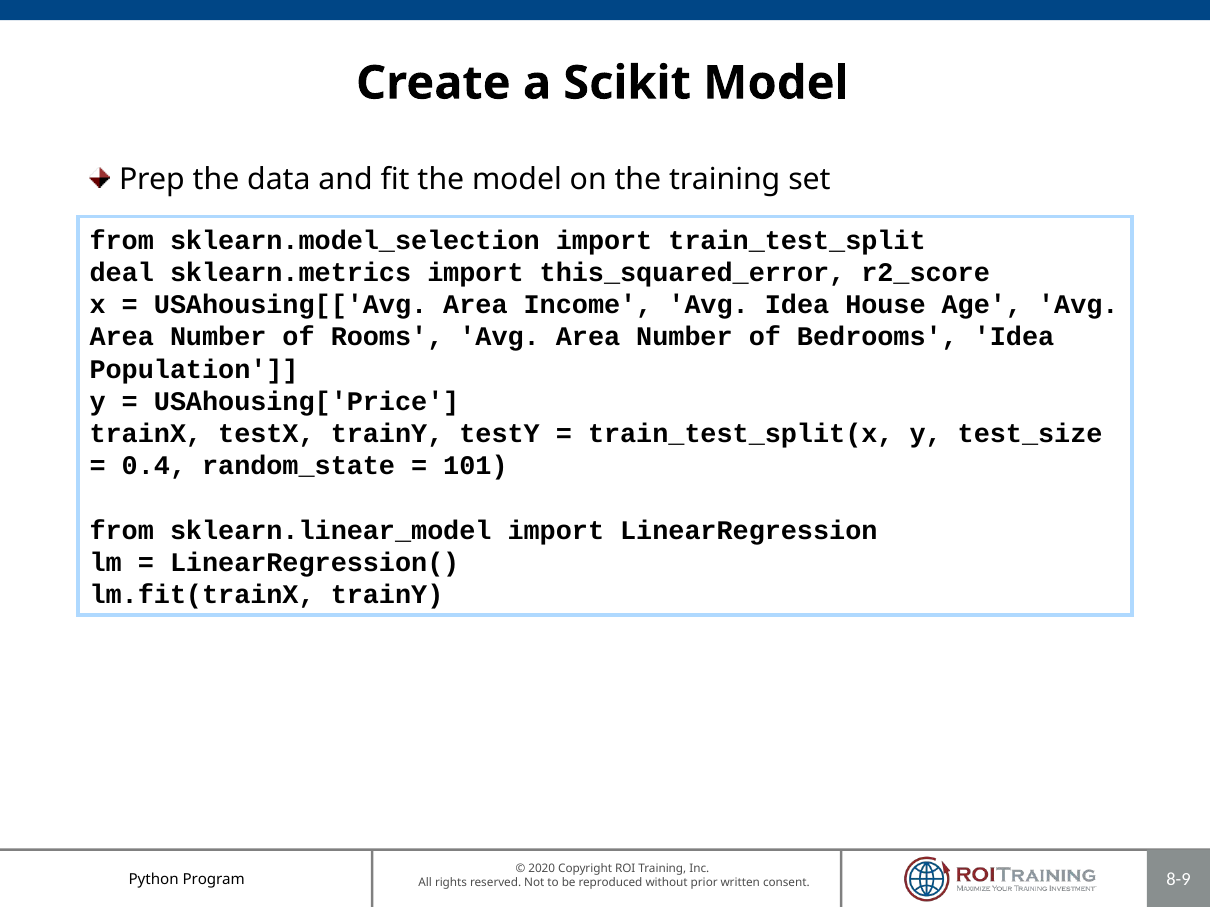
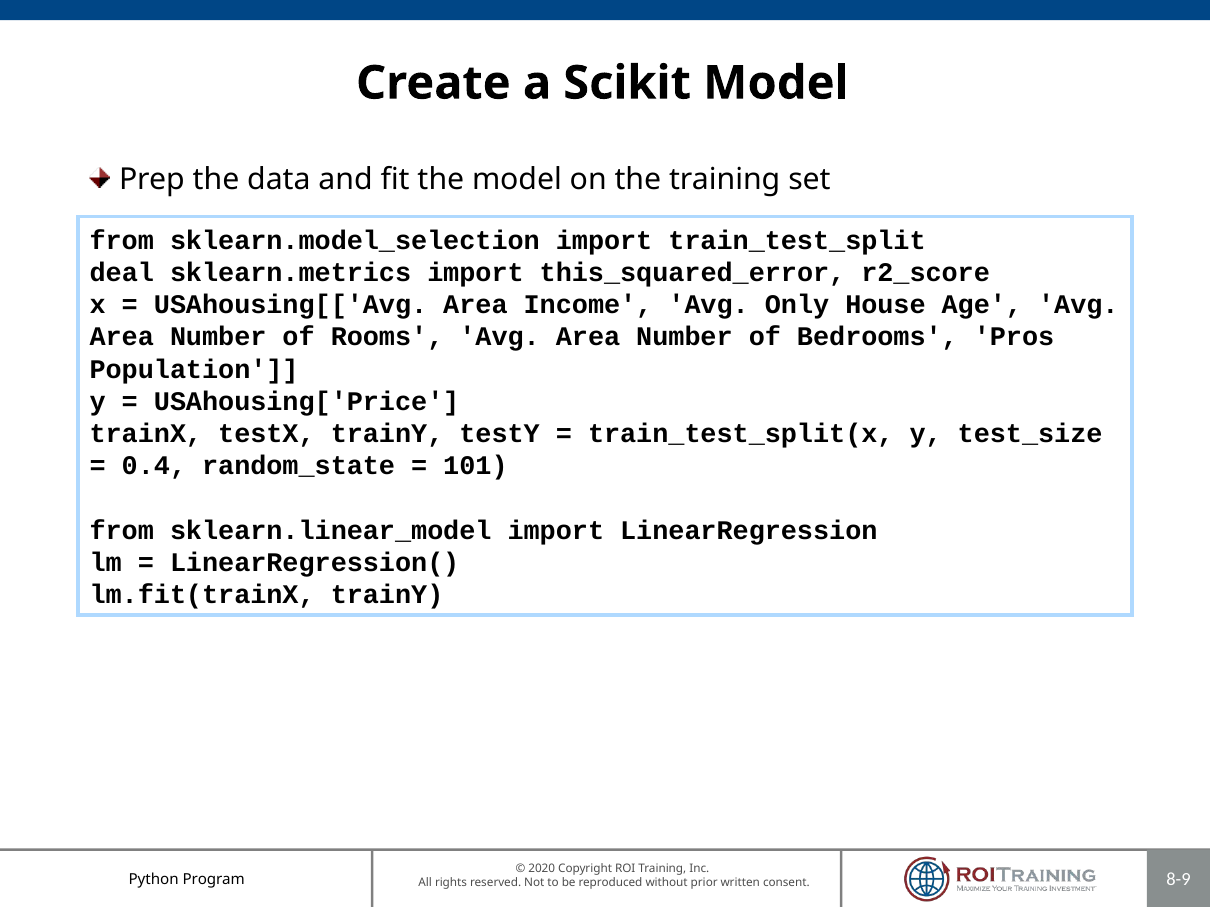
Avg Idea: Idea -> Only (797, 305)
Bedrooms Idea: Idea -> Pros (1014, 337)
